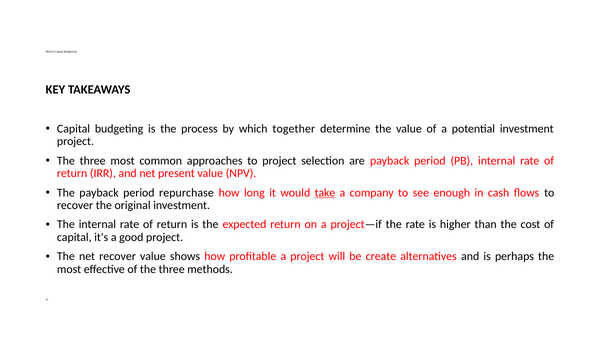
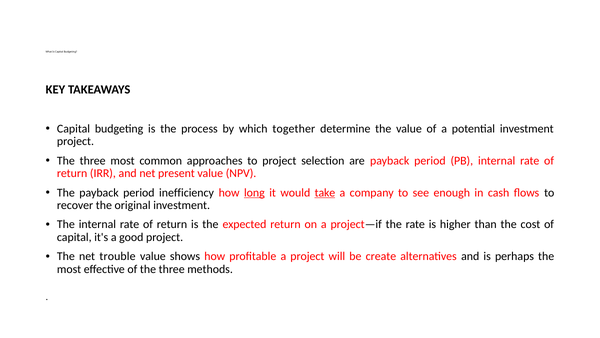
repurchase: repurchase -> inefficiency (187, 192)
long underline: none -> present (254, 192)
net recover: recover -> trouble (118, 256)
